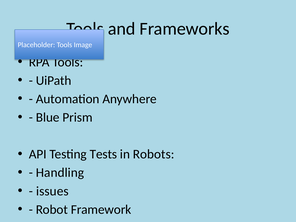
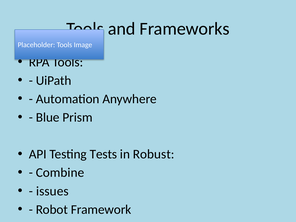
Robots: Robots -> Robust (154, 154)
Handling: Handling -> Combine (60, 173)
